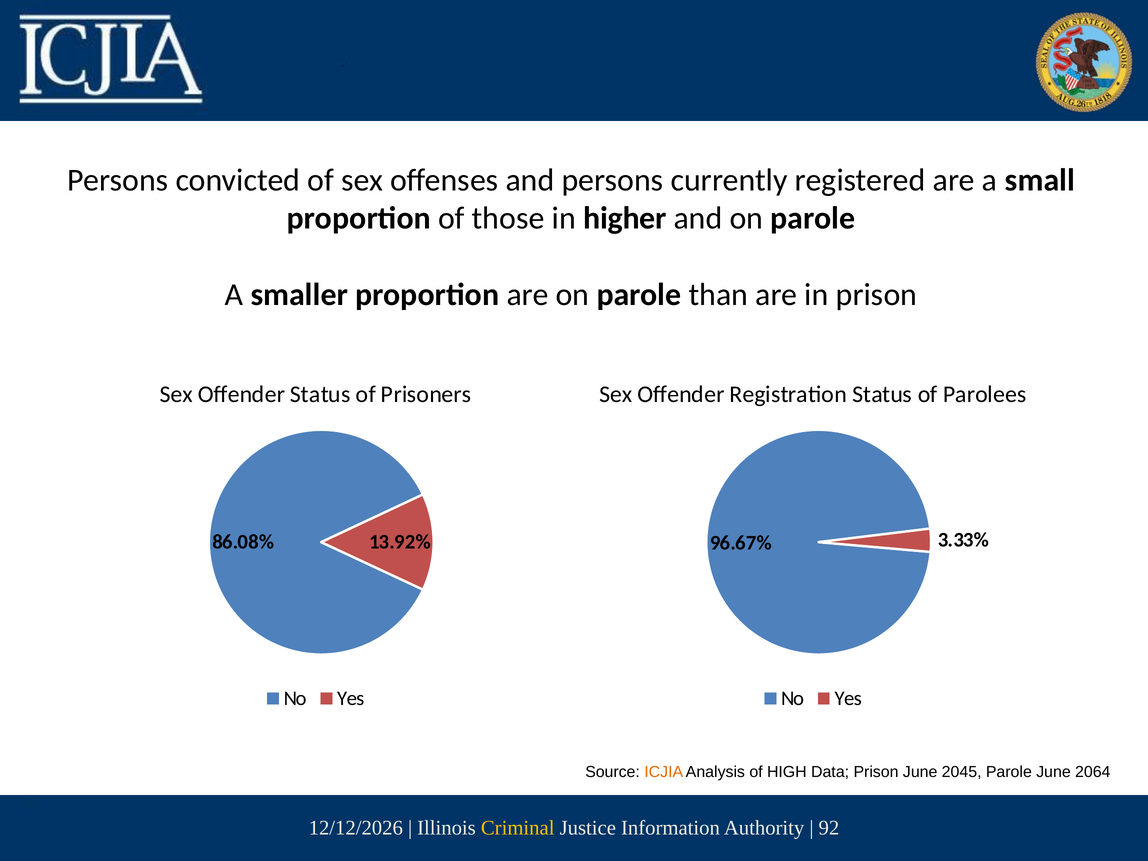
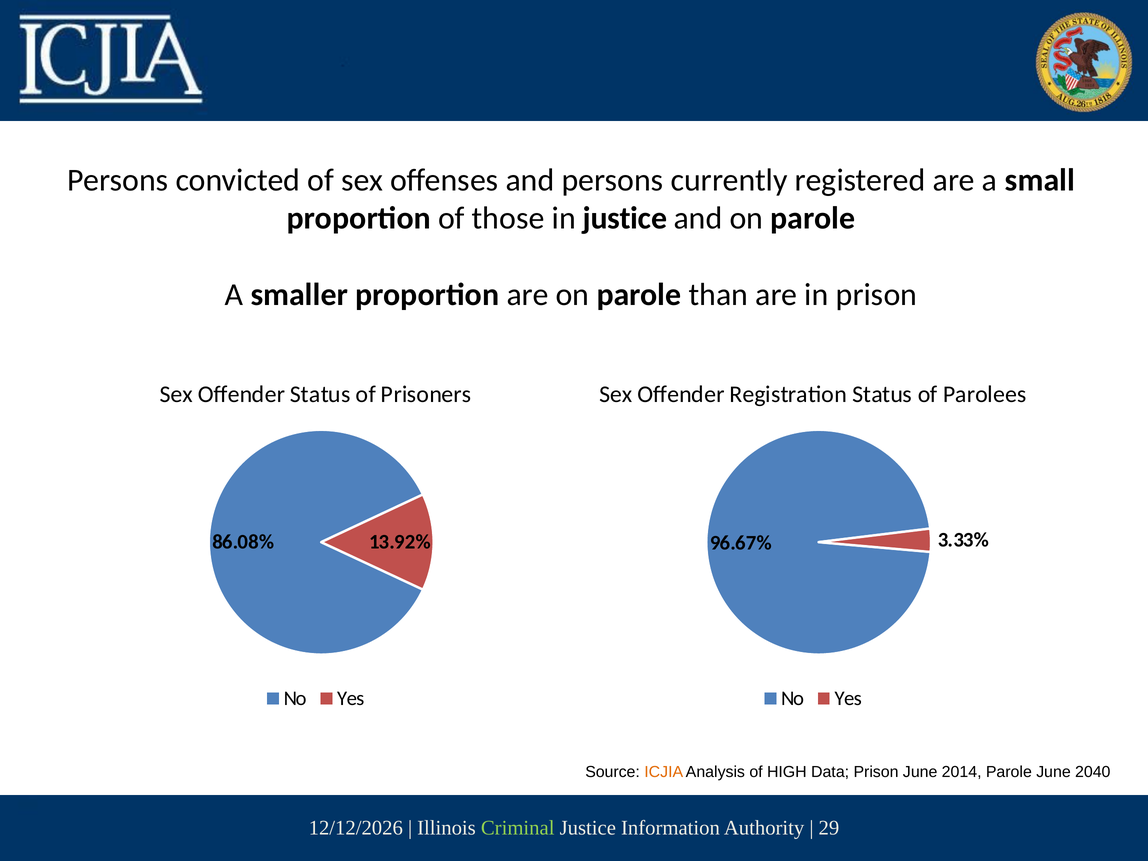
in higher: higher -> justice (625, 218)
2045: 2045 -> 2014 (962, 772)
2064: 2064 -> 2040 (1093, 772)
Criminal colour: yellow -> light green (518, 828)
92: 92 -> 29 (829, 828)
